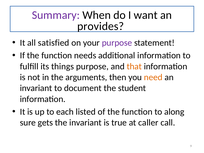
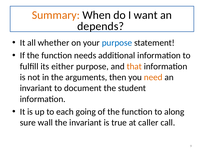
Summary colour: purple -> orange (56, 15)
provides: provides -> depends (101, 26)
satisfied: satisfied -> whether (54, 43)
purpose colour: purple -> blue (117, 43)
things: things -> either (63, 66)
listed: listed -> going (86, 112)
gets: gets -> wall (45, 123)
